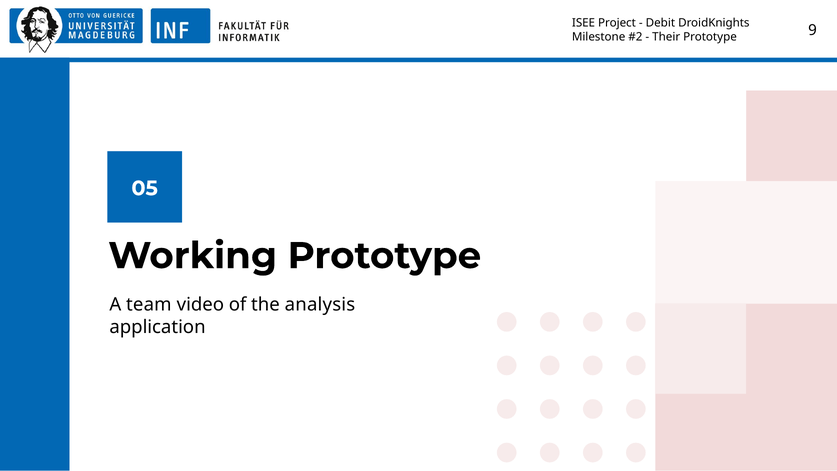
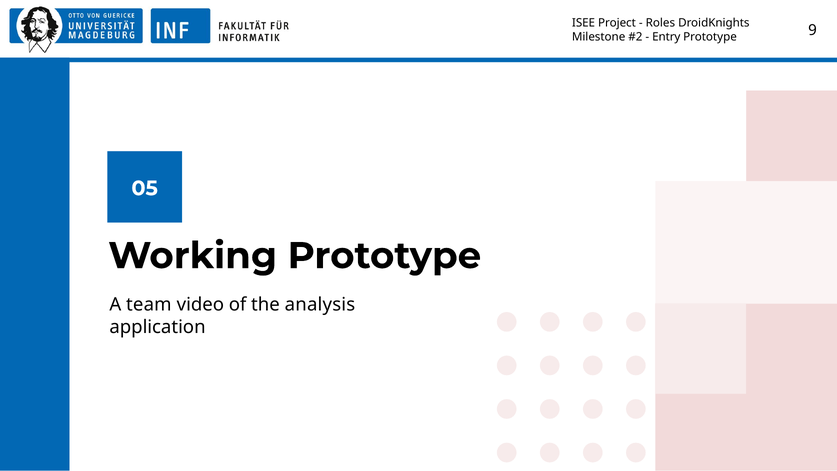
Debit: Debit -> Roles (660, 23)
Their: Their -> Entry (666, 37)
